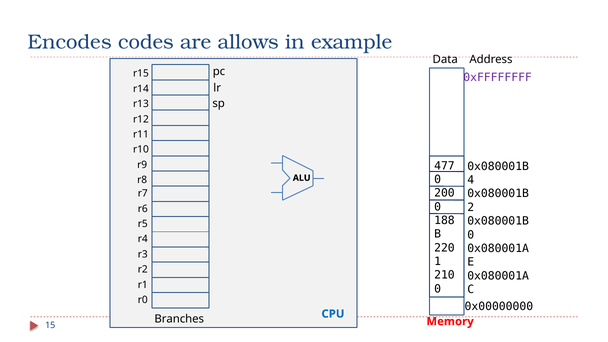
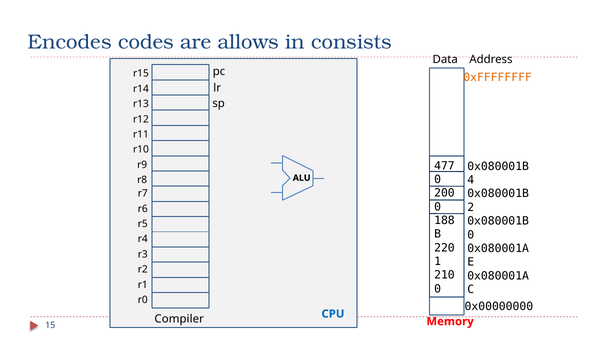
example: example -> consists (352, 42)
0xFFFFFFFF colour: purple -> orange (498, 78)
Branches: Branches -> Compiler (179, 319)
